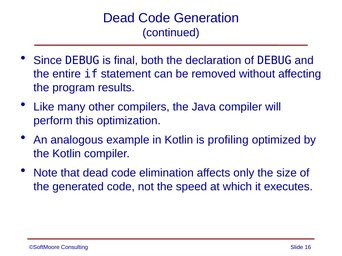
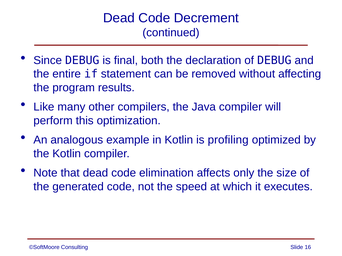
Generation: Generation -> Decrement (206, 18)
